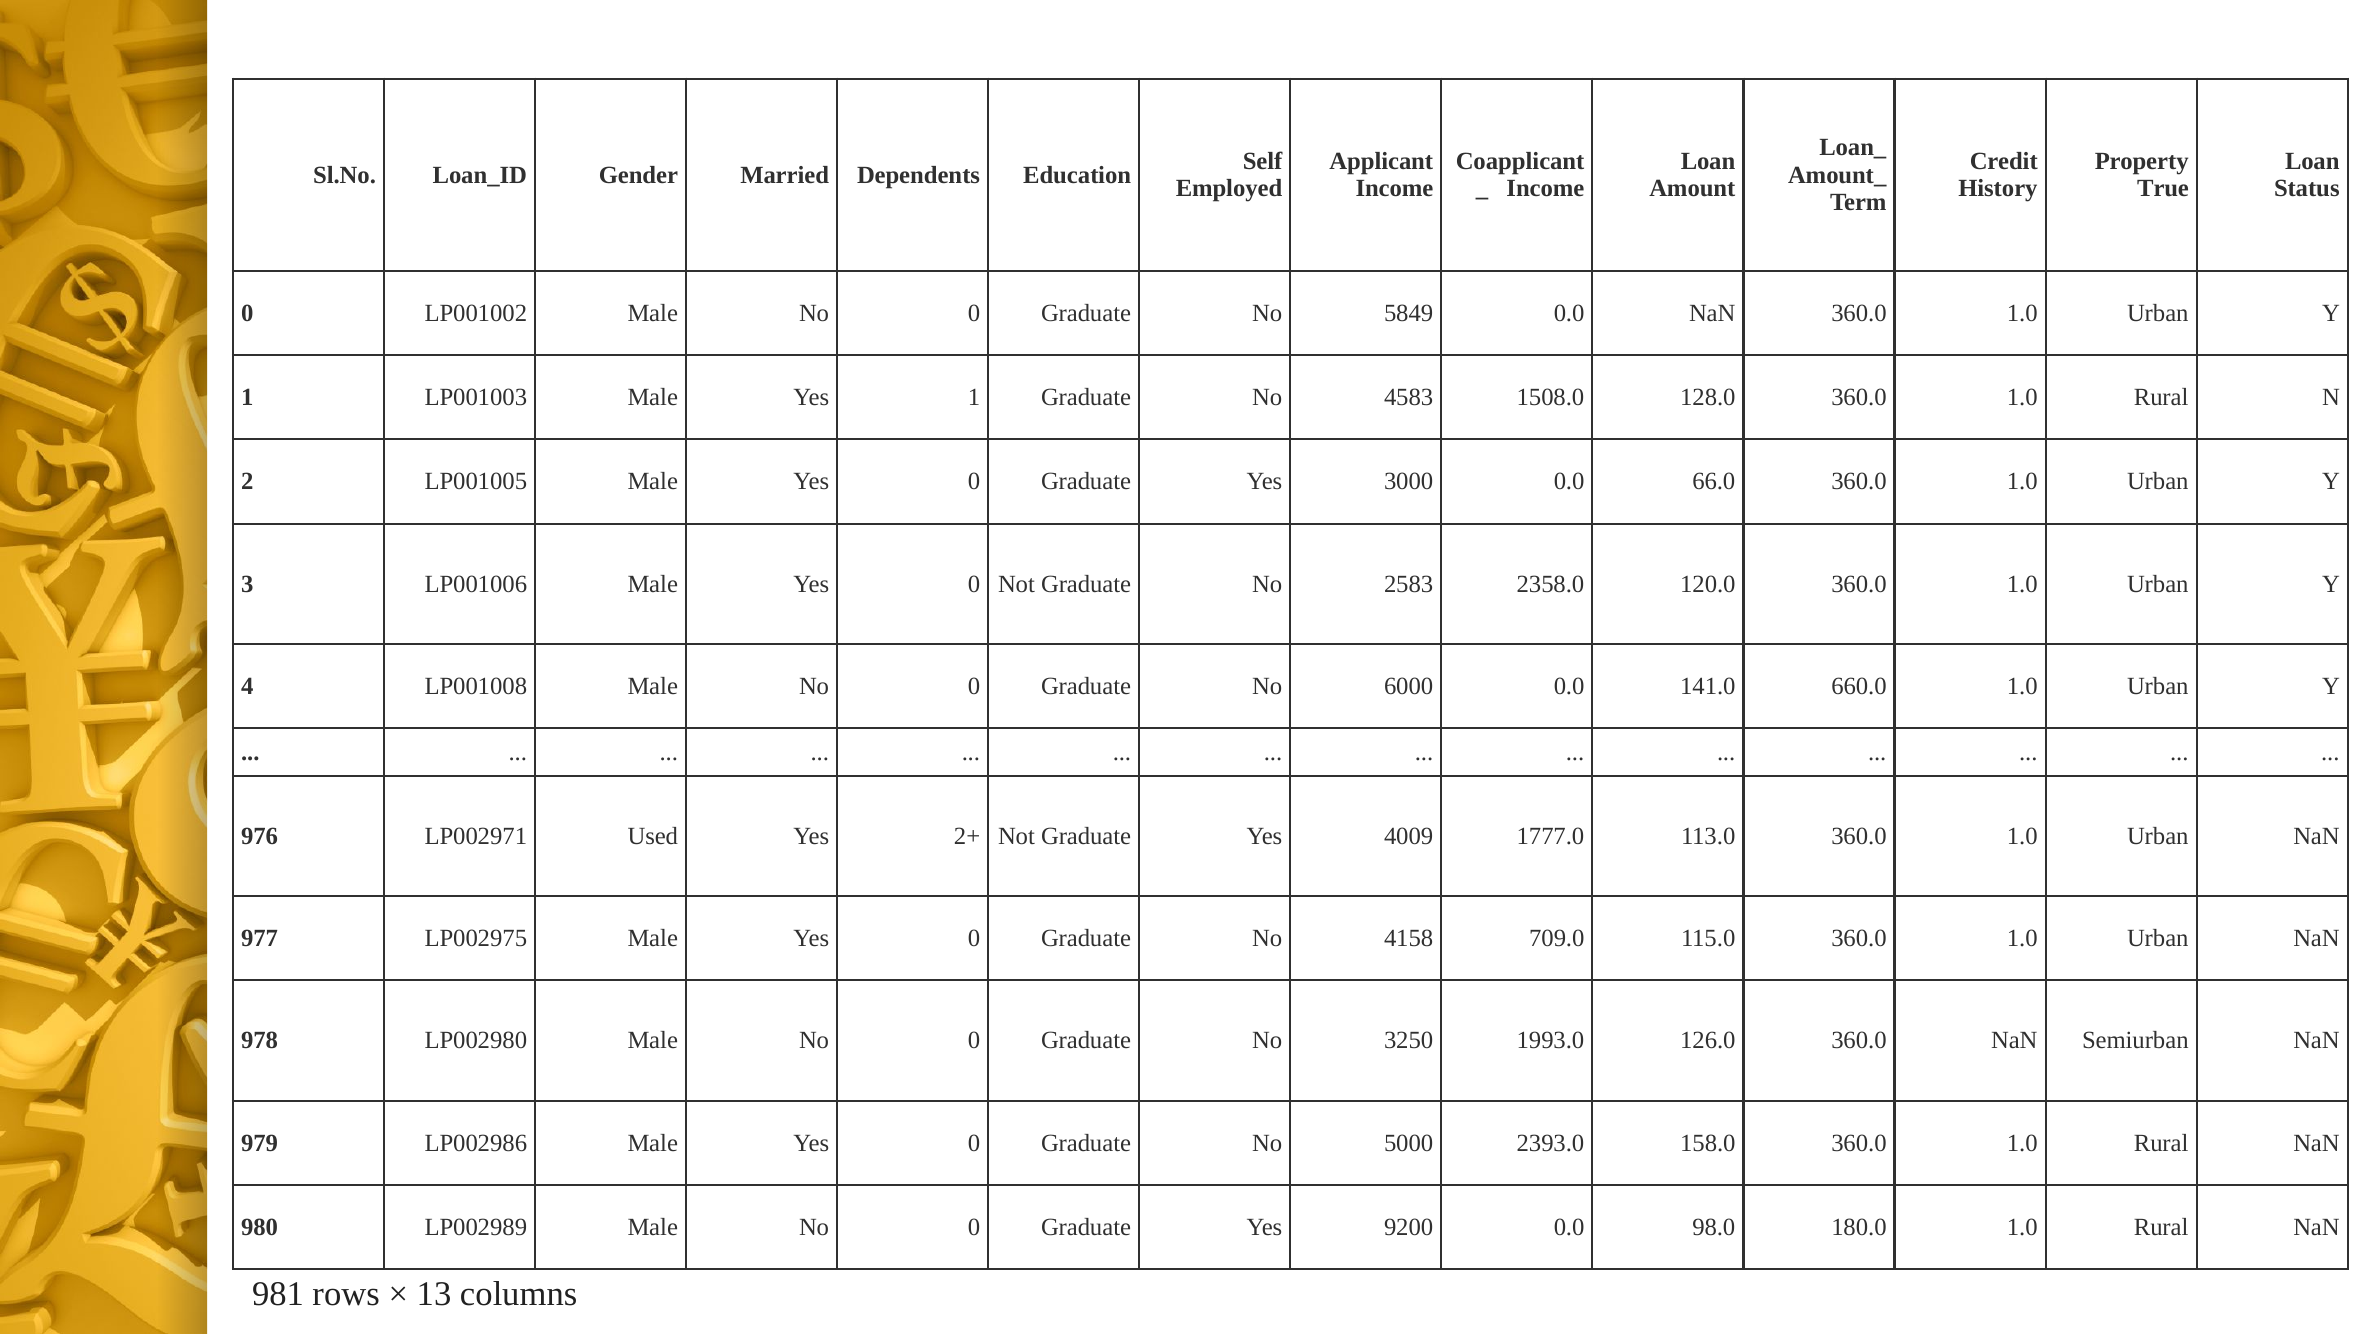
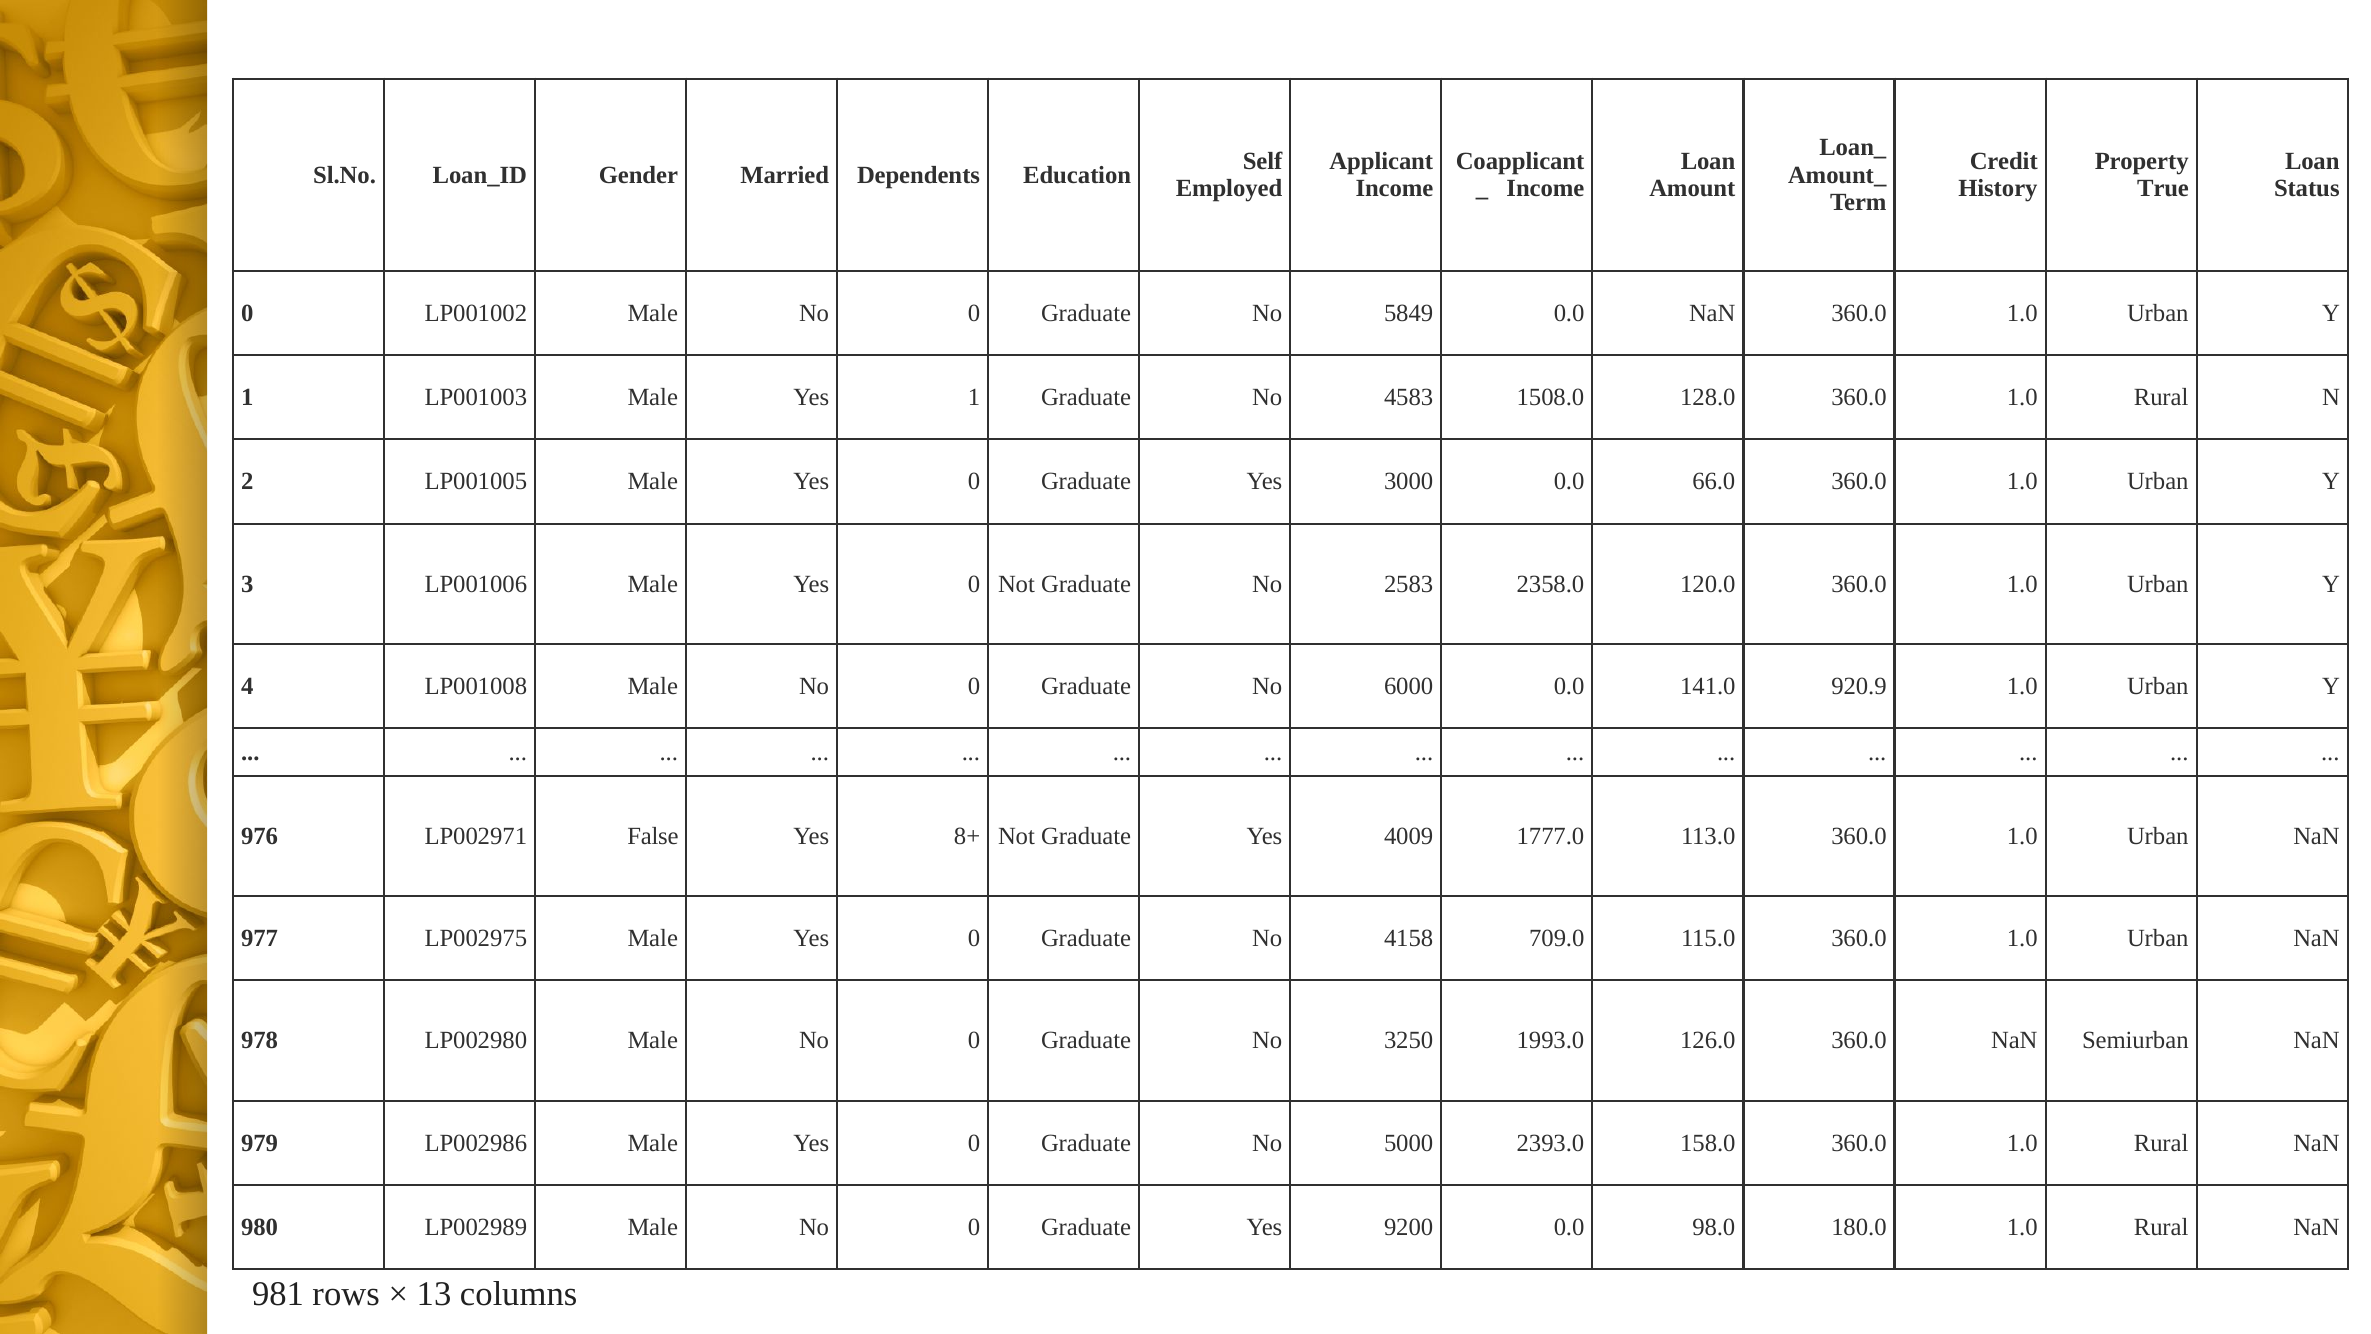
660.0: 660.0 -> 920.9 (1859, 686)
Used: Used -> False (653, 836)
2+: 2+ -> 8+ (967, 836)
